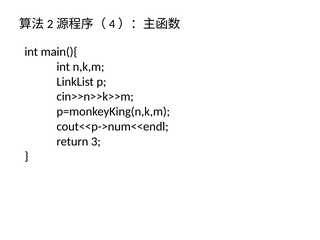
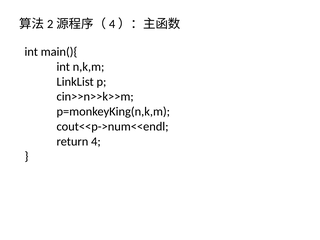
3: 3 -> 4 (96, 141)
